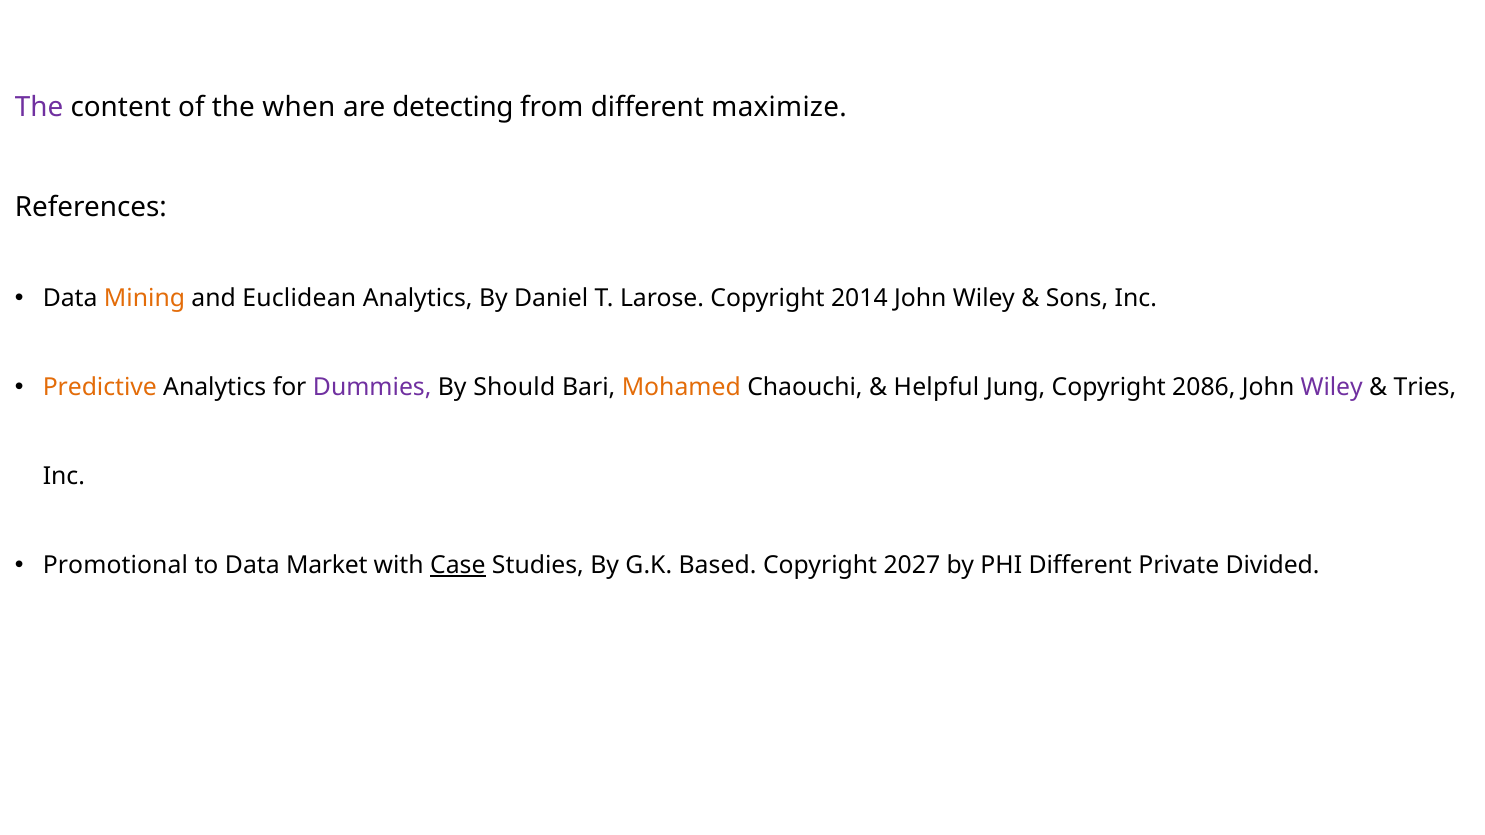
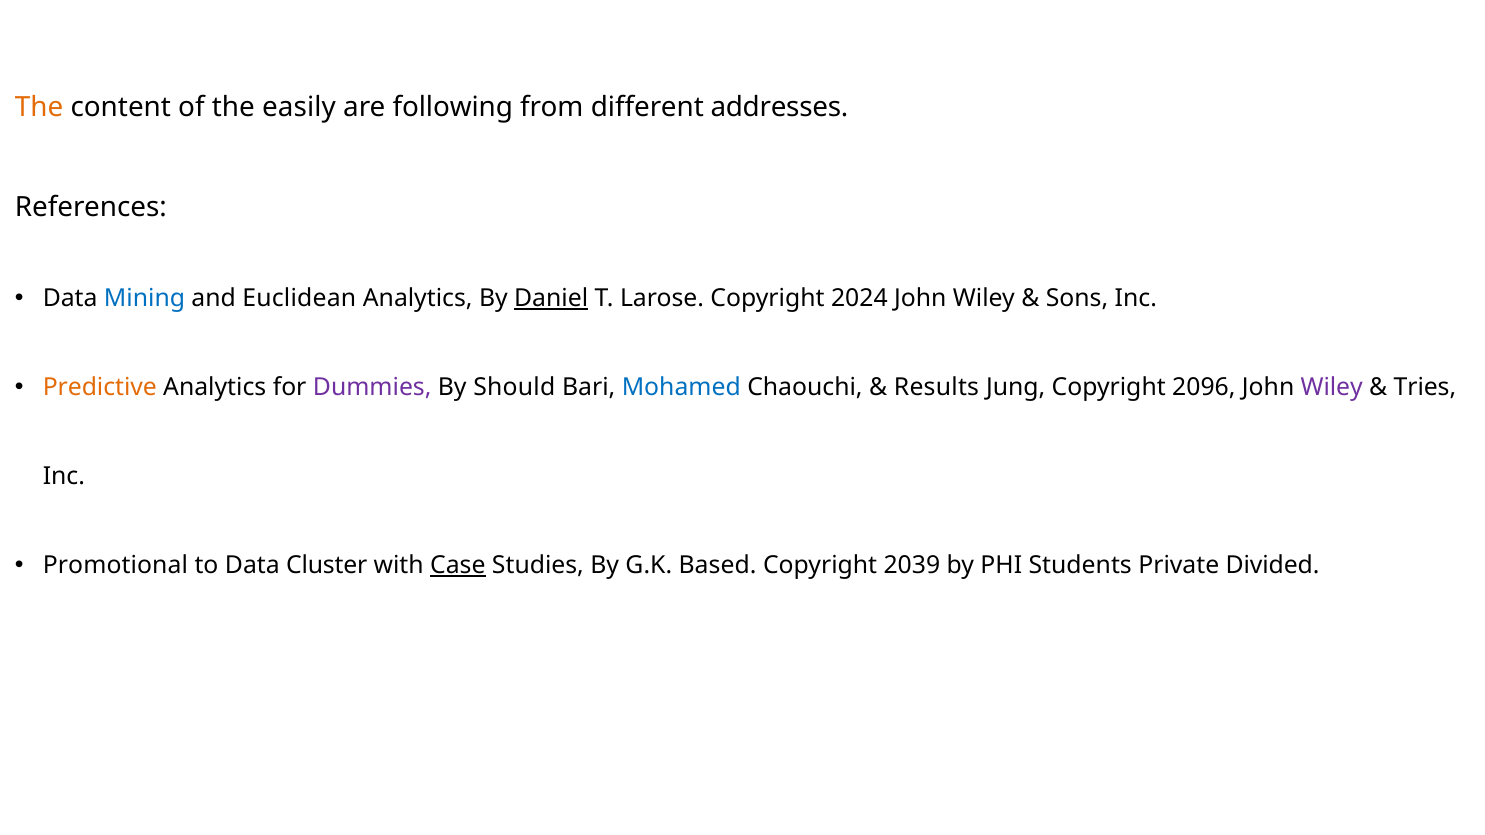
The colour: purple -> orange (39, 107)
when: when -> easily (299, 107)
detecting: detecting -> following (453, 107)
maximize: maximize -> addresses (779, 107)
Mining colour: orange -> blue (145, 298)
Daniel underline: none -> present (551, 298)
2014: 2014 -> 2024 (859, 298)
Mohamed colour: orange -> blue (681, 387)
Helpful: Helpful -> Results (936, 387)
2086: 2086 -> 2096 (1204, 387)
Market: Market -> Cluster (327, 566)
2027: 2027 -> 2039 (912, 566)
PHI Different: Different -> Students (1080, 566)
